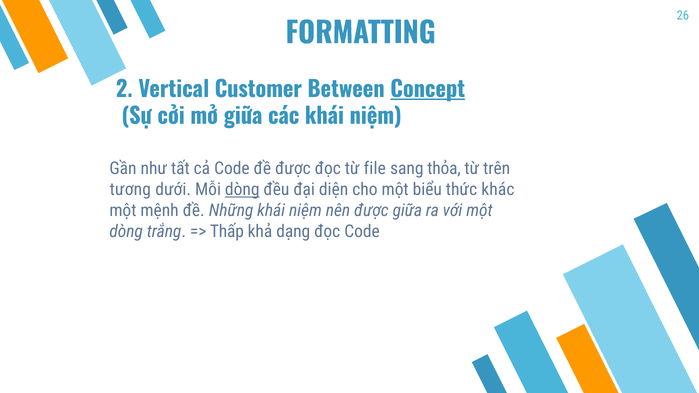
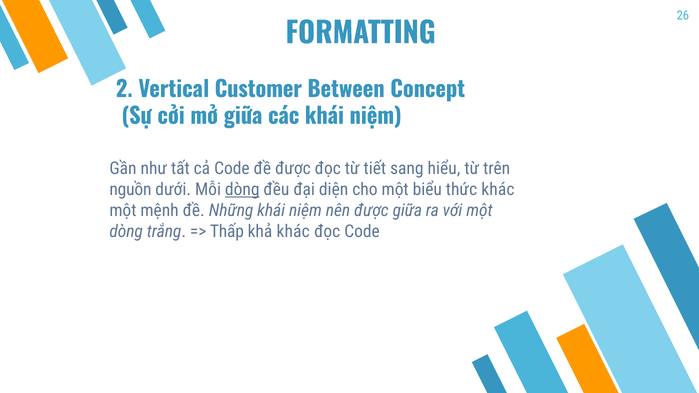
Concept underline: present -> none (428, 90)
file: file -> tiết (375, 169)
thỏa: thỏa -> hiểu (444, 169)
tương: tương -> nguồn (130, 190)
khả dạng: dạng -> khác (293, 232)
